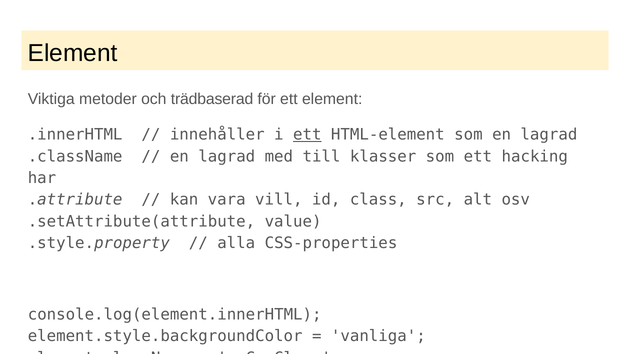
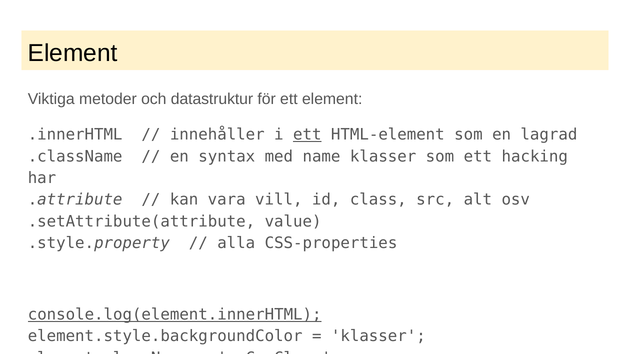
trädbaserad: trädbaserad -> datastruktur (212, 99)
lagrad: lagrad -> syntax (227, 157)
till: till -> name (321, 157)
console.log(element.innerHTML underline: none -> present (175, 315)
vanliga: vanliga -> klasser (378, 337)
